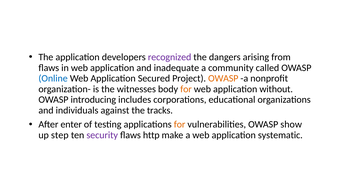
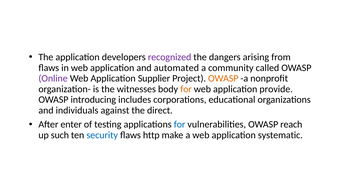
inadequate: inadequate -> automated (176, 68)
Online colour: blue -> purple (53, 78)
Secured: Secured -> Supplier (154, 78)
without: without -> provide (276, 89)
tracks: tracks -> direct (160, 110)
for colour: orange -> blue (180, 125)
show: show -> reach (291, 125)
step: step -> such (60, 135)
security colour: purple -> blue (102, 135)
